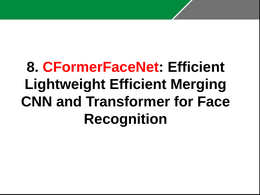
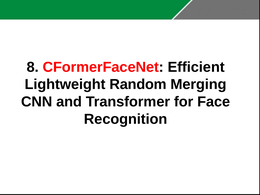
Lightweight Efficient: Efficient -> Random (138, 84)
